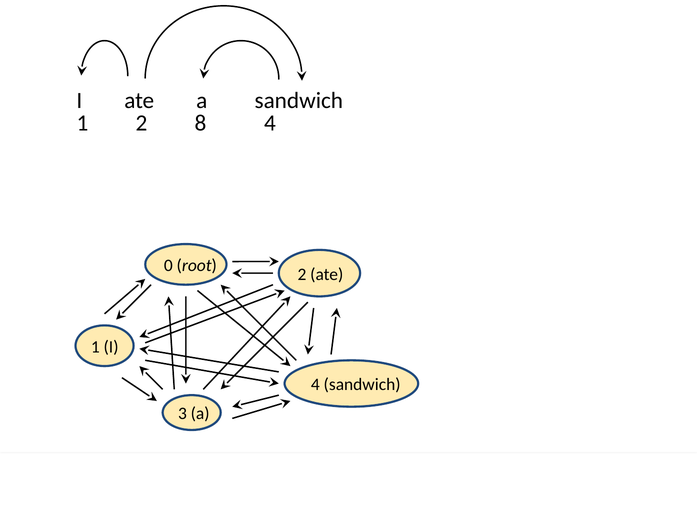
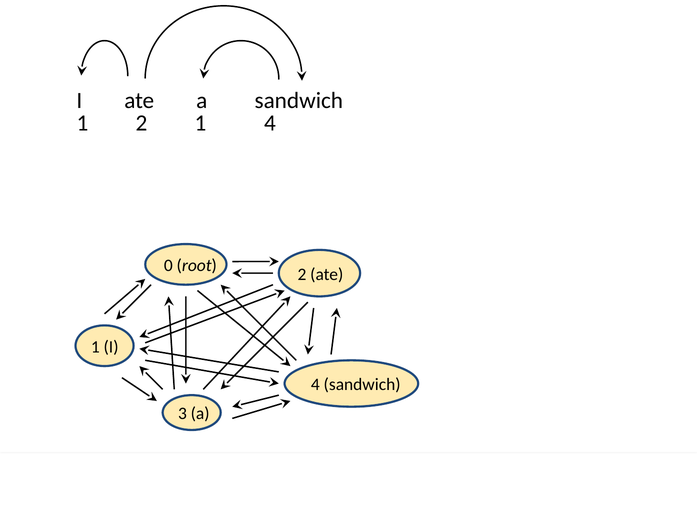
2 8: 8 -> 1 (200, 123)
